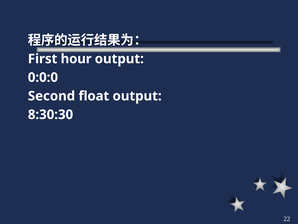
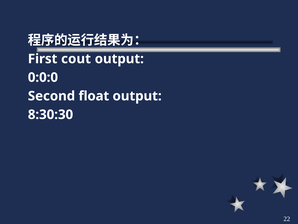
hour: hour -> cout (76, 59)
